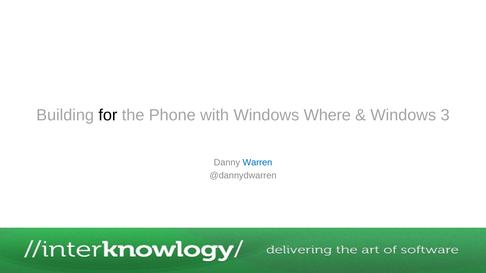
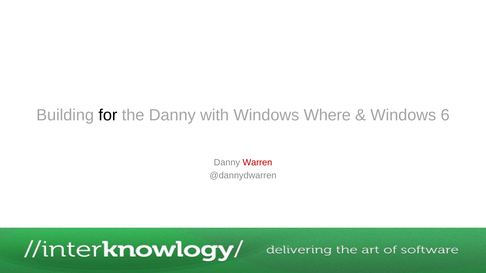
the Phone: Phone -> Danny (172, 115)
3: 3 -> 6 (445, 115)
Warren colour: blue -> red (257, 163)
